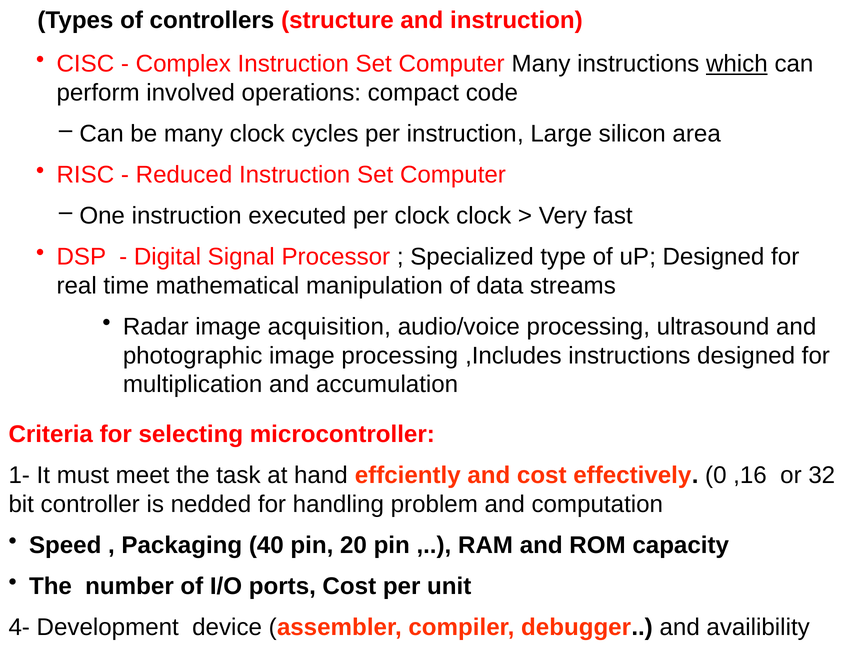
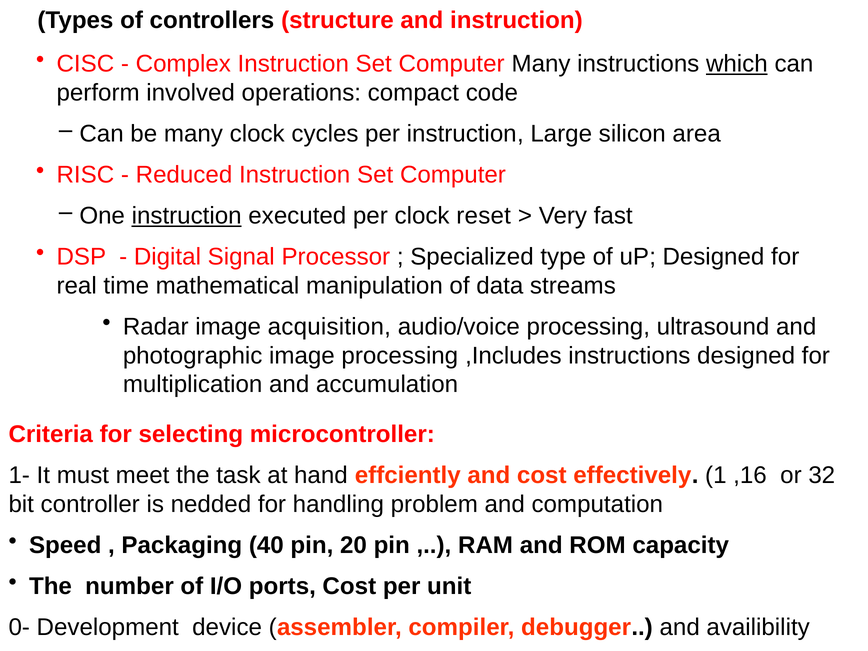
instruction underline: none -> present (187, 216)
clock clock: clock -> reset (484, 216)
0: 0 -> 1 (716, 475)
4-: 4- -> 0- (19, 627)
